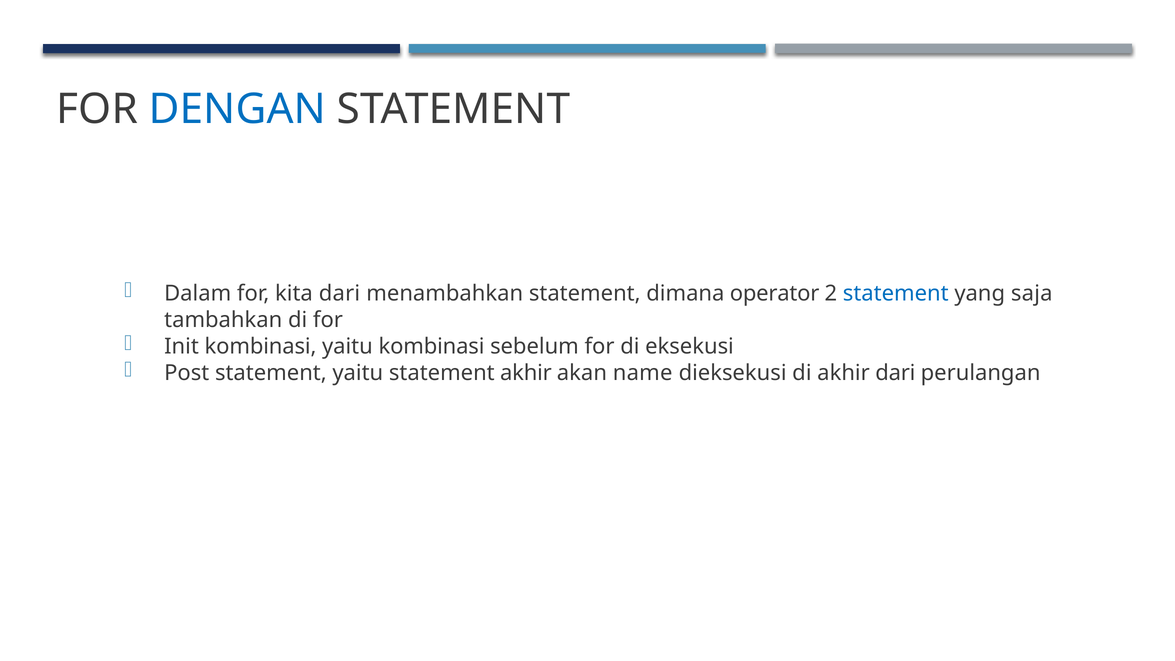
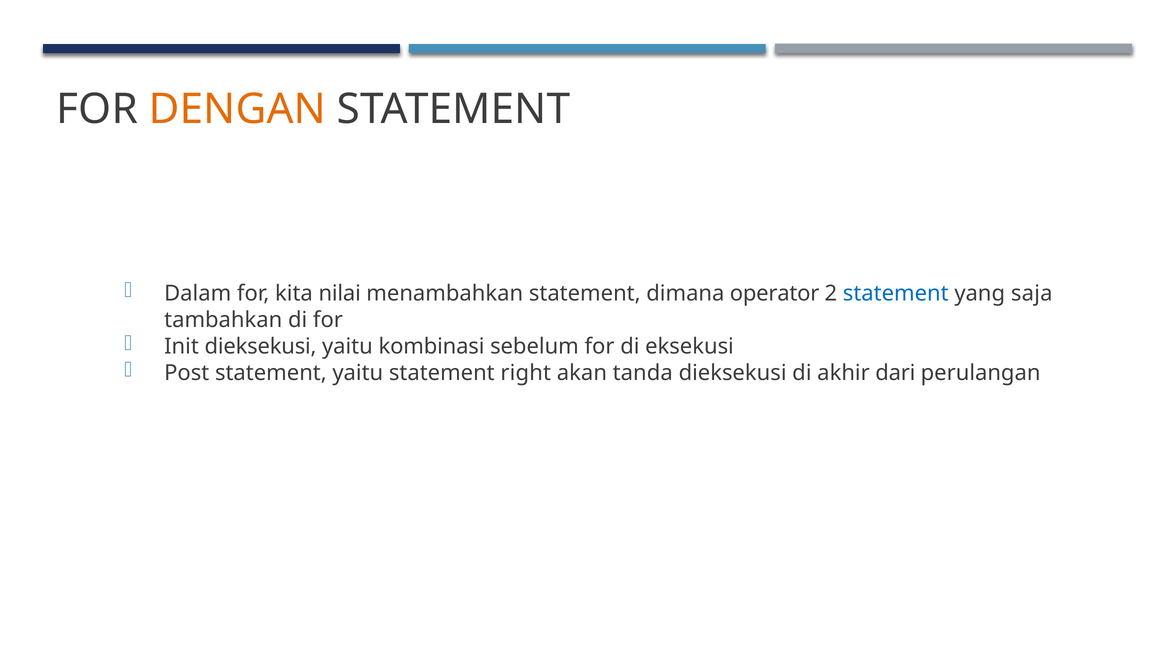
DENGAN colour: blue -> orange (237, 109)
kita dari: dari -> nilai (340, 294)
Init kombinasi: kombinasi -> dieksekusi (261, 347)
statement akhir: akhir -> right (526, 373)
name: name -> tanda (643, 373)
